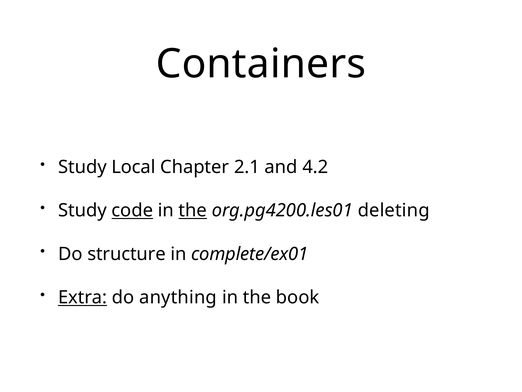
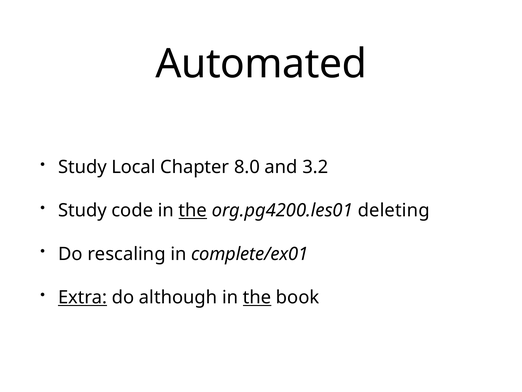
Containers: Containers -> Automated (261, 64)
2.1: 2.1 -> 8.0 (247, 167)
4.2: 4.2 -> 3.2 (315, 167)
code underline: present -> none (132, 210)
structure: structure -> rescaling (126, 254)
anything: anything -> although (178, 297)
the underline: none -> present (257, 297)
